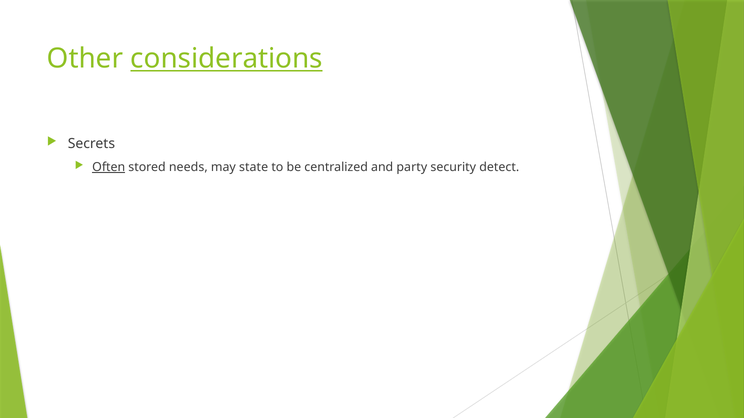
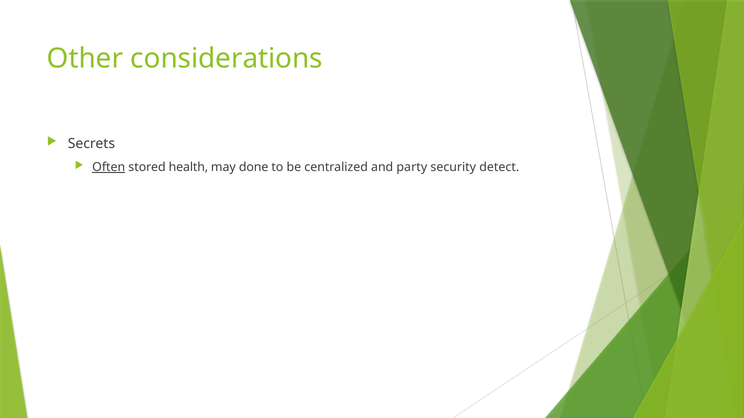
considerations underline: present -> none (227, 59)
needs: needs -> health (188, 167)
state: state -> done (254, 167)
